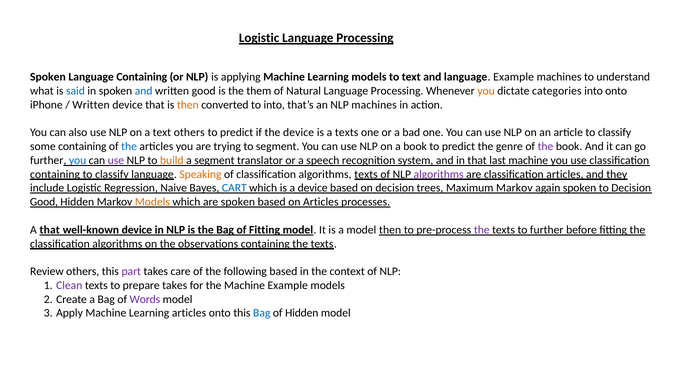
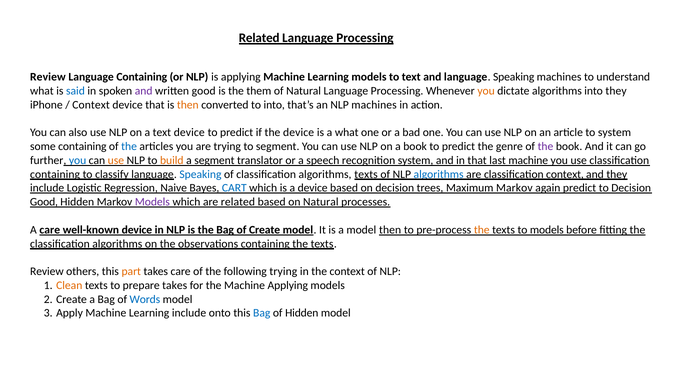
Logistic: Logistic -> Related (259, 38)
Spoken: Spoken -> Review (48, 77)
and language Example: Example -> Speaking (514, 77)
and colour: blue -> purple (144, 91)
dictate categories: categories -> algorithms (557, 91)
into onto: onto -> they (616, 91)
Written: Written -> Context (91, 105)
text others: others -> device (189, 133)
a texts: texts -> what (347, 133)
article to classify: classify -> system (615, 133)
use colour: purple -> orange (116, 161)
Speaking colour: orange -> blue (200, 174)
algorithms colour: purple -> blue (439, 174)
classification articles: articles -> context (565, 174)
again spoken: spoken -> predict (580, 188)
Models colour: orange -> purple (152, 202)
are spoken: spoken -> related (238, 202)
on Articles: Articles -> Natural (321, 202)
A that: that -> care (50, 230)
of Fitting: Fitting -> Create (265, 230)
the colour: purple -> orange (482, 230)
to further: further -> models (547, 230)
part colour: purple -> orange (131, 272)
following based: based -> trying (283, 272)
Clean colour: purple -> orange (69, 286)
Machine Example: Example -> Applying (288, 286)
Words colour: purple -> blue (145, 300)
Learning articles: articles -> include (189, 314)
